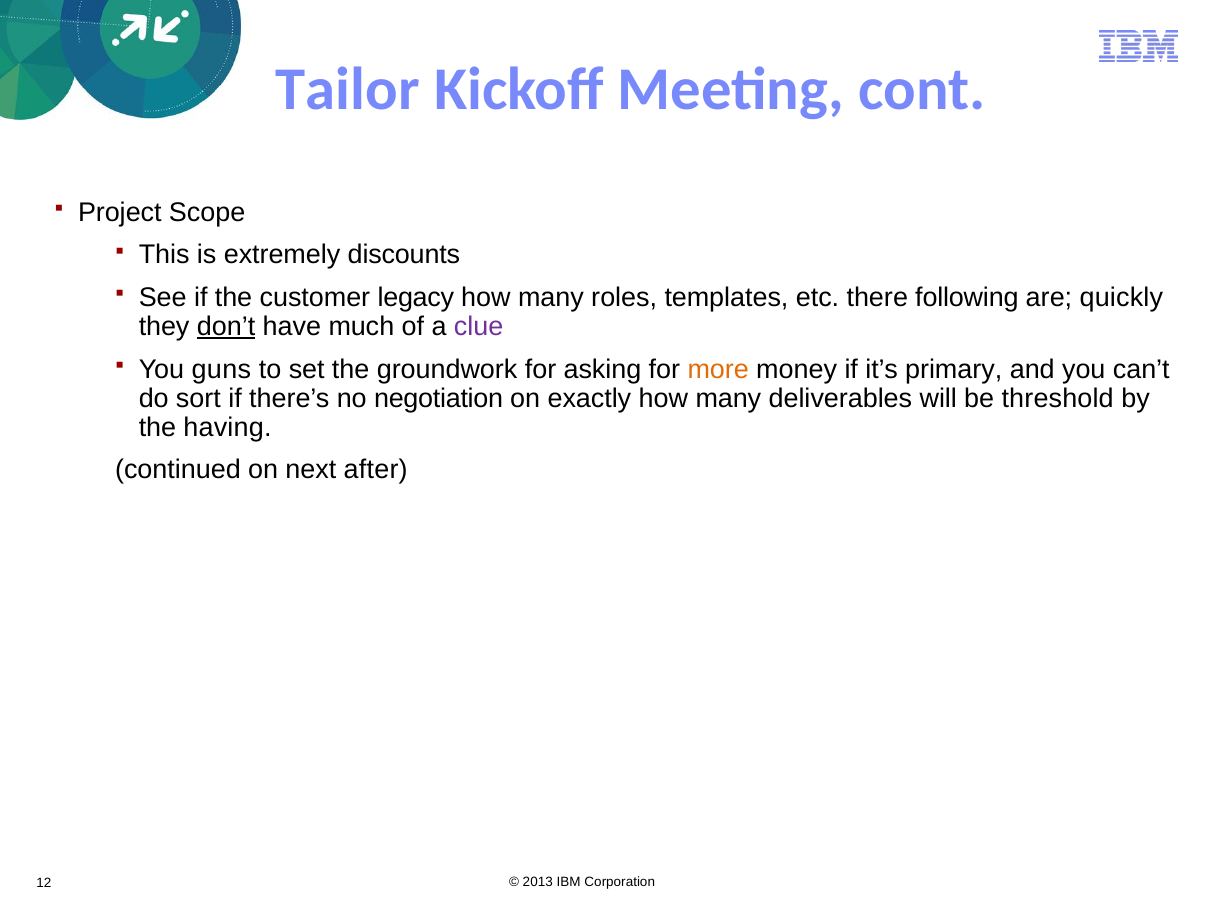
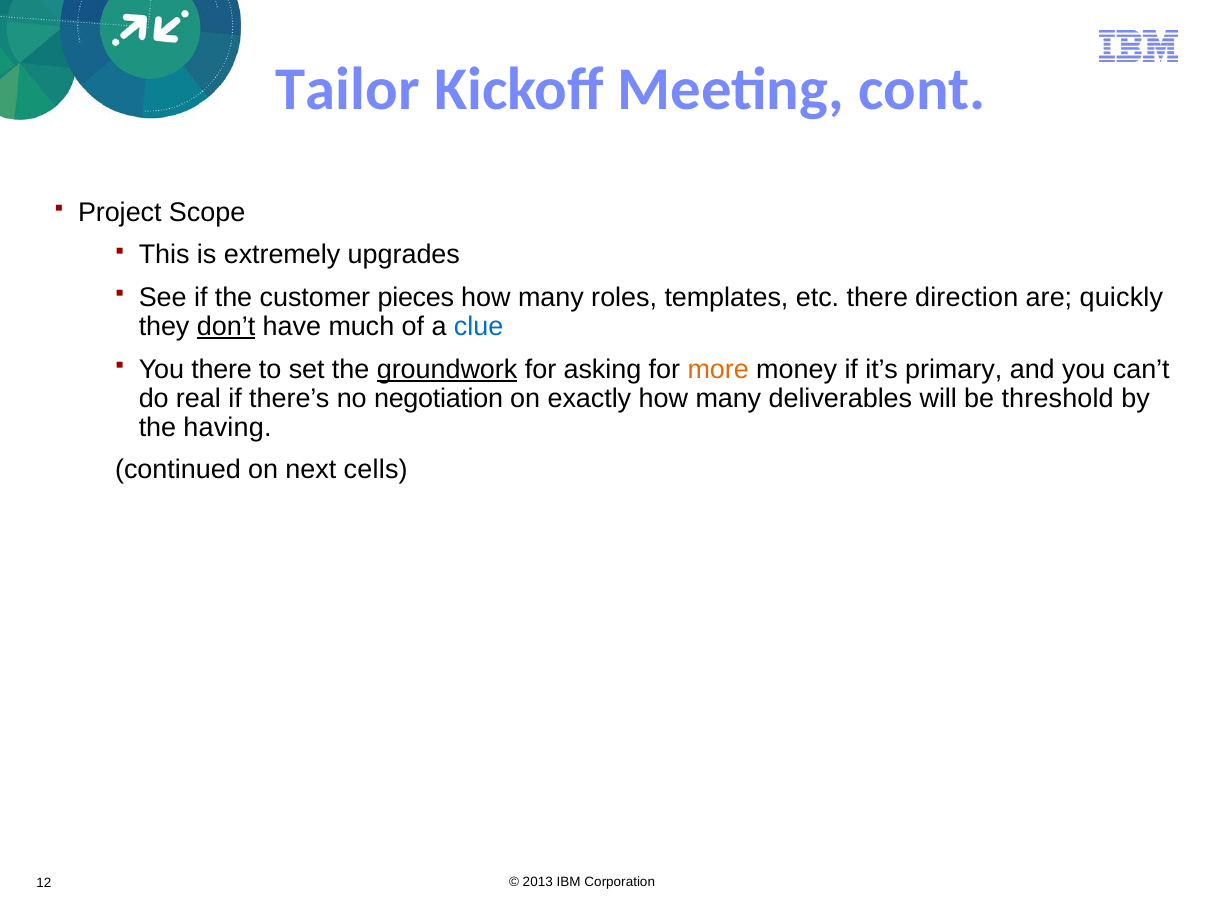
discounts: discounts -> upgrades (404, 255)
legacy: legacy -> pieces (416, 298)
following: following -> direction (967, 298)
clue colour: purple -> blue (479, 327)
You guns: guns -> there (222, 369)
groundwork underline: none -> present (447, 369)
sort: sort -> real (198, 399)
after: after -> cells (376, 470)
